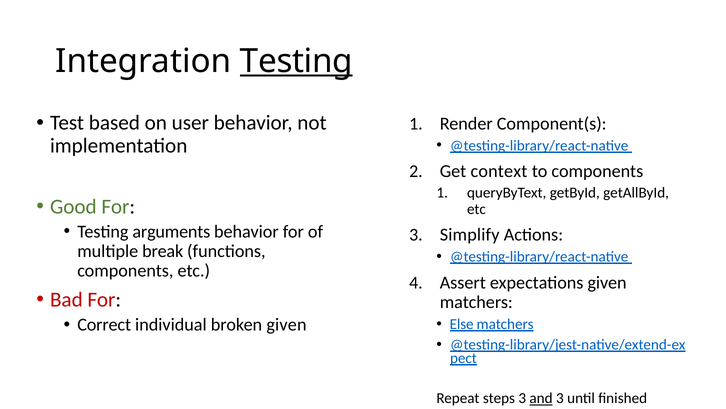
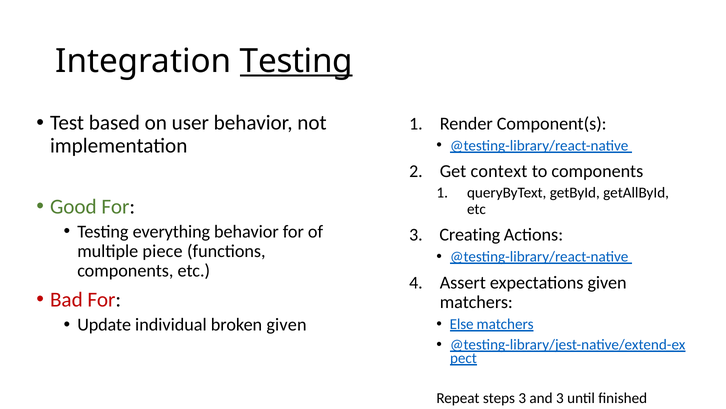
arguments: arguments -> everything (171, 231)
Simplify: Simplify -> Creating (470, 235)
break: break -> piece (163, 251)
Correct: Correct -> Update (104, 324)
and underline: present -> none (541, 398)
